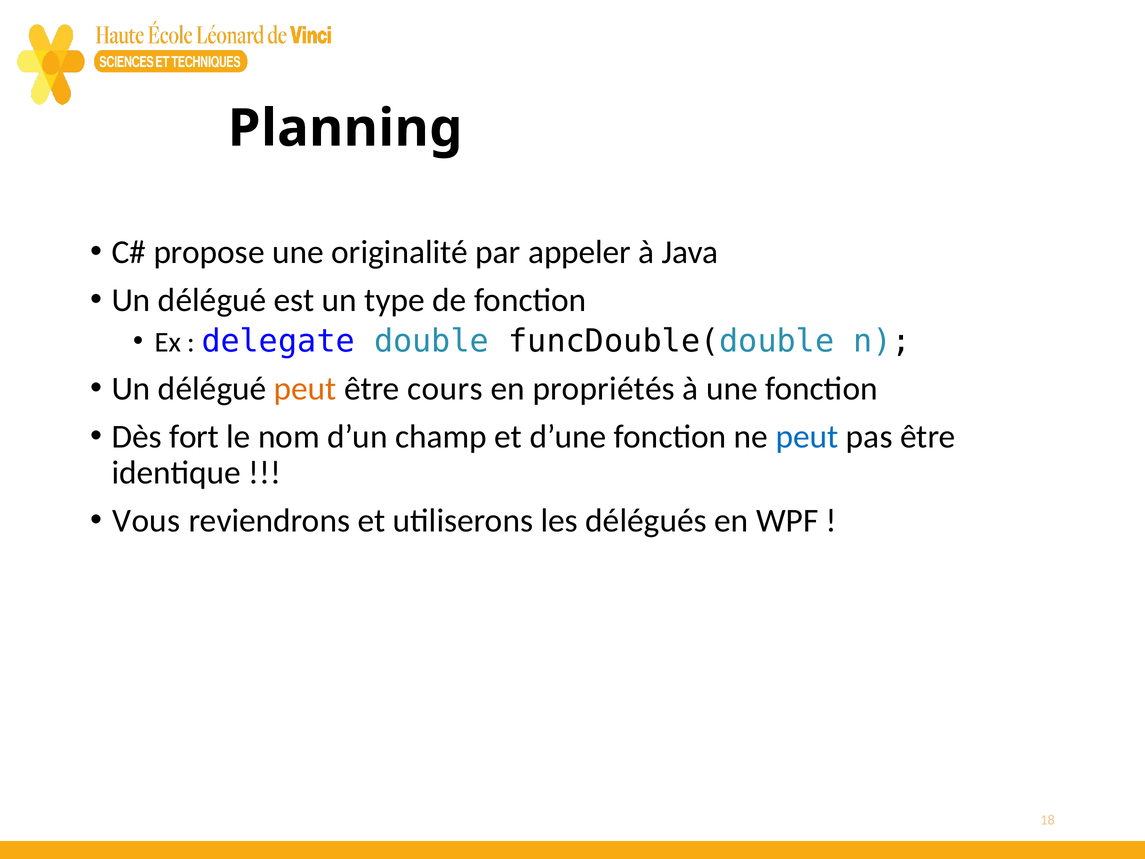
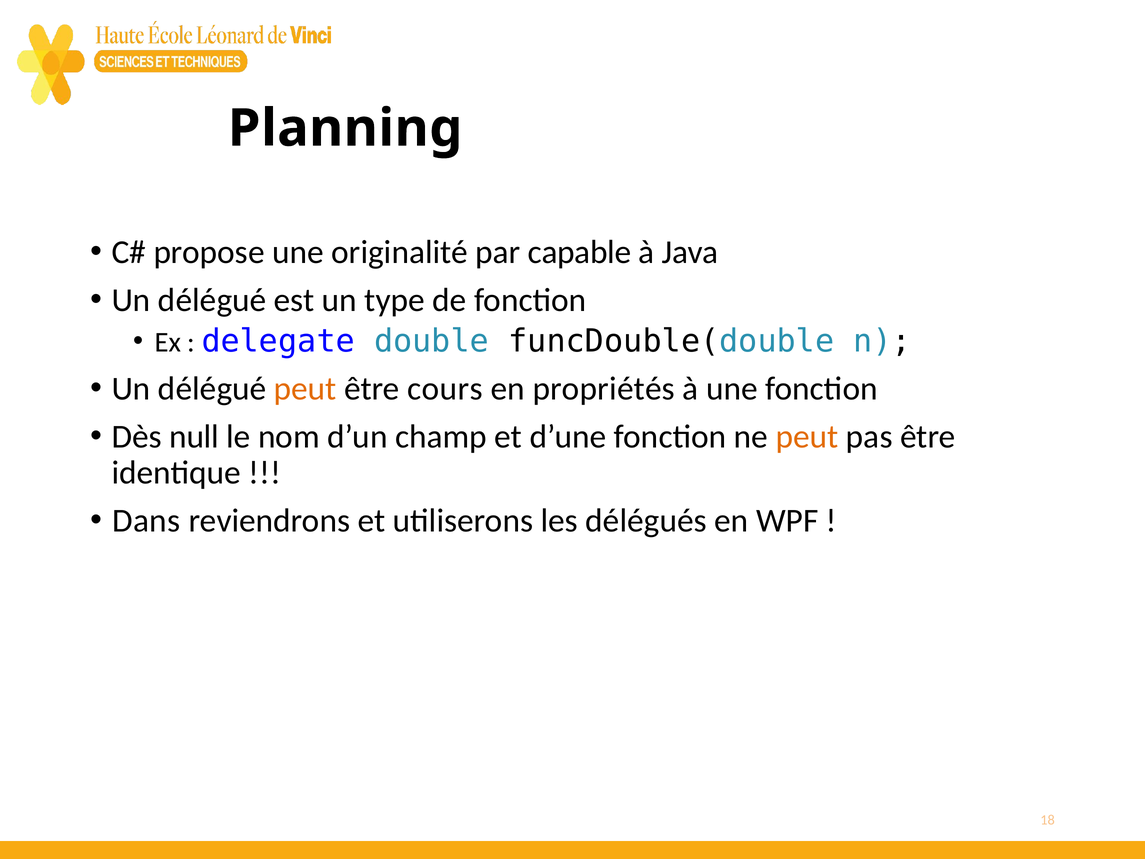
appeler: appeler -> capable (580, 252)
fort: fort -> null (194, 436)
peut colour: blue -> orange (807, 436)
Vous: Vous -> Dans (146, 521)
